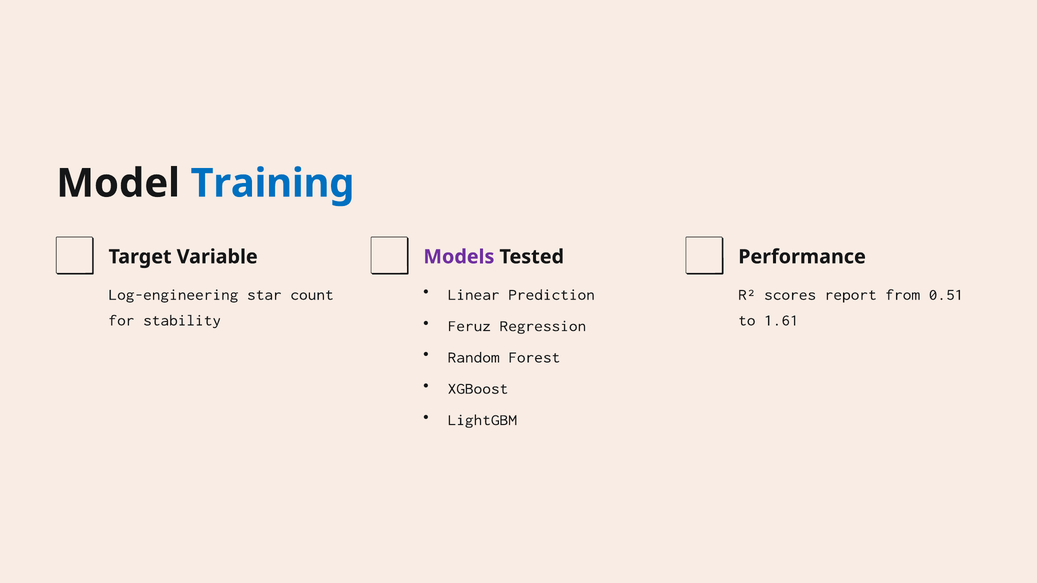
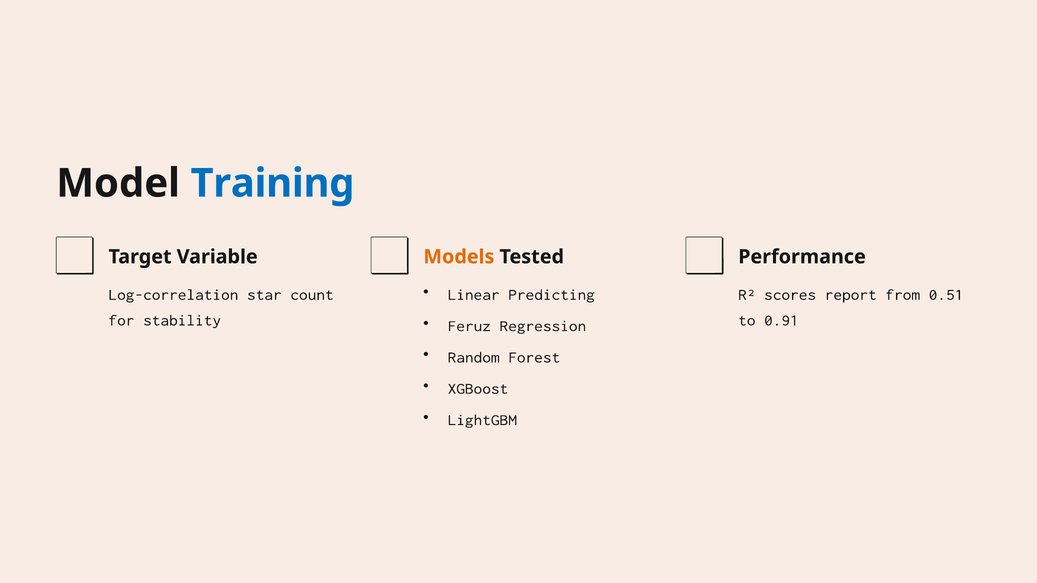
Models colour: purple -> orange (459, 257)
Prediction: Prediction -> Predicting (552, 295)
Log-engineering: Log-engineering -> Log-correlation (173, 295)
1.61: 1.61 -> 0.91 (781, 320)
